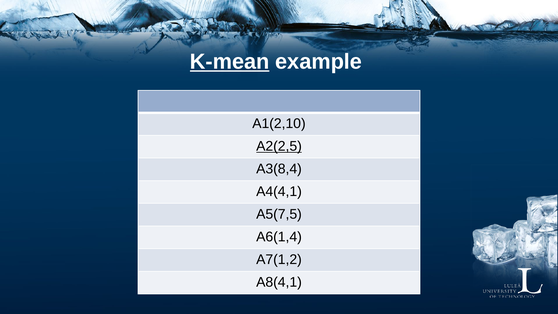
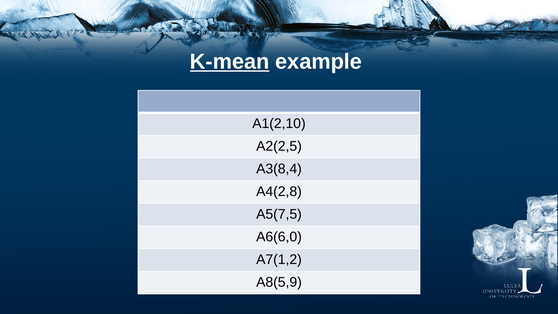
A2(2,5 underline: present -> none (279, 146)
A4(4,1: A4(4,1 -> A4(2,8 (279, 192)
A6(1,4: A6(1,4 -> A6(6,0 (279, 237)
A8(4,1: A8(4,1 -> A8(5,9 (279, 282)
